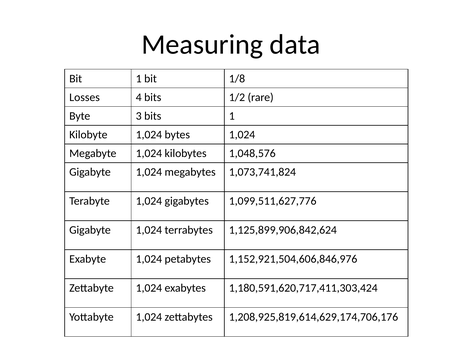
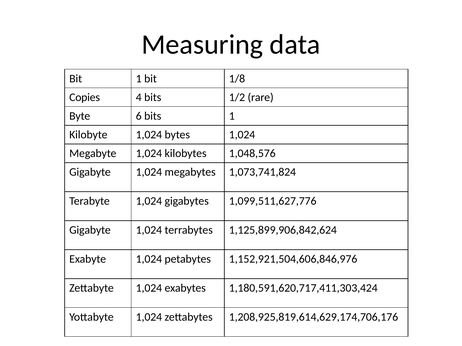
Losses: Losses -> Copies (85, 97)
3: 3 -> 6 (139, 116)
